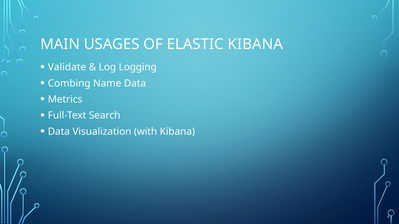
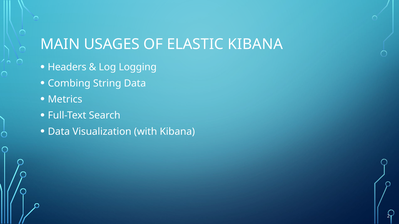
Validate: Validate -> Headers (67, 67)
Name: Name -> String (107, 83)
